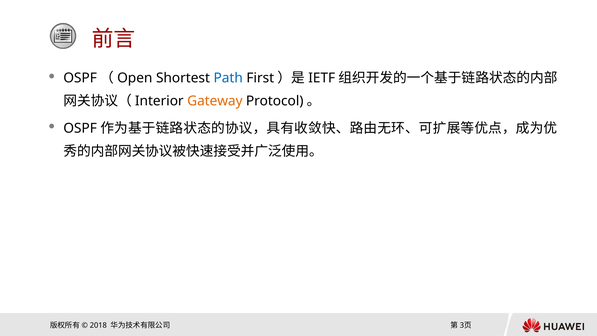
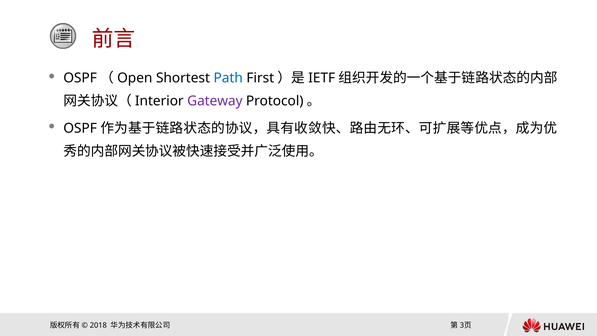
Gateway colour: orange -> purple (215, 101)
